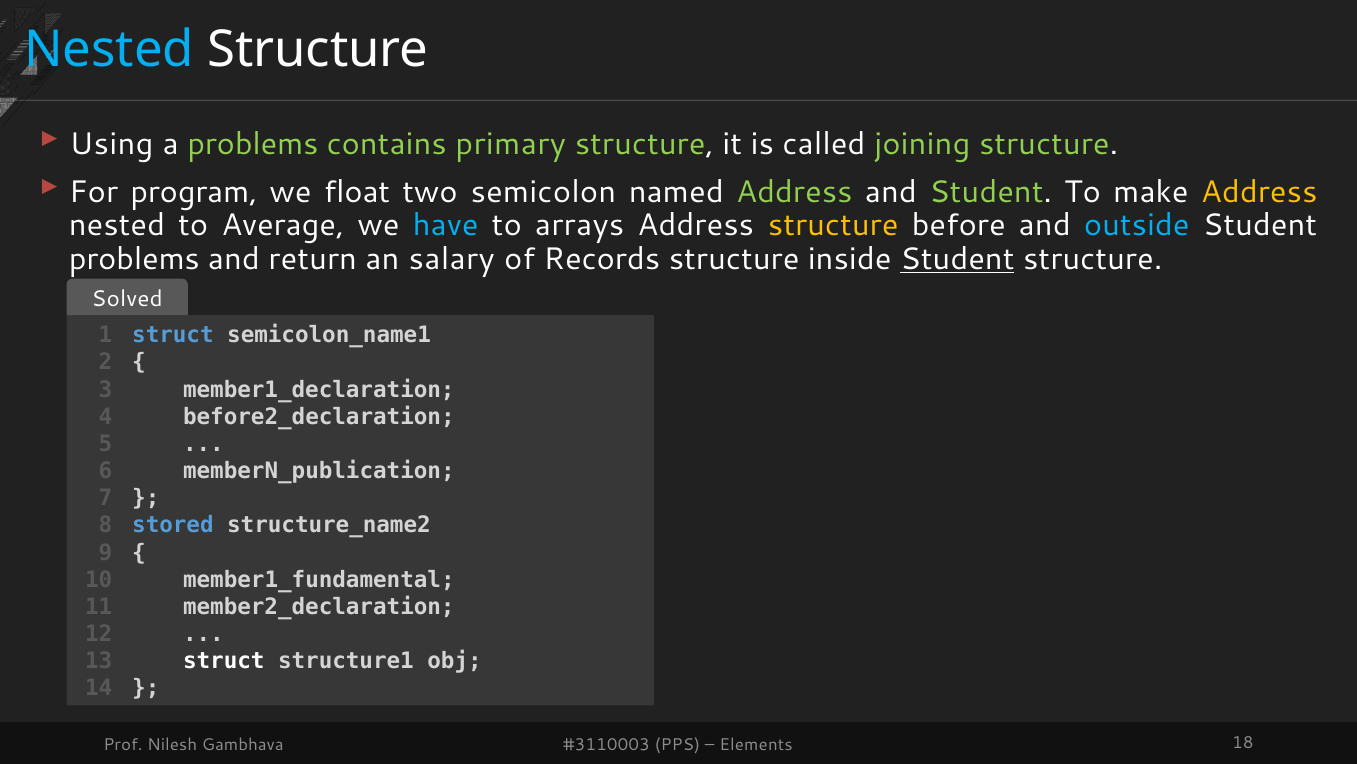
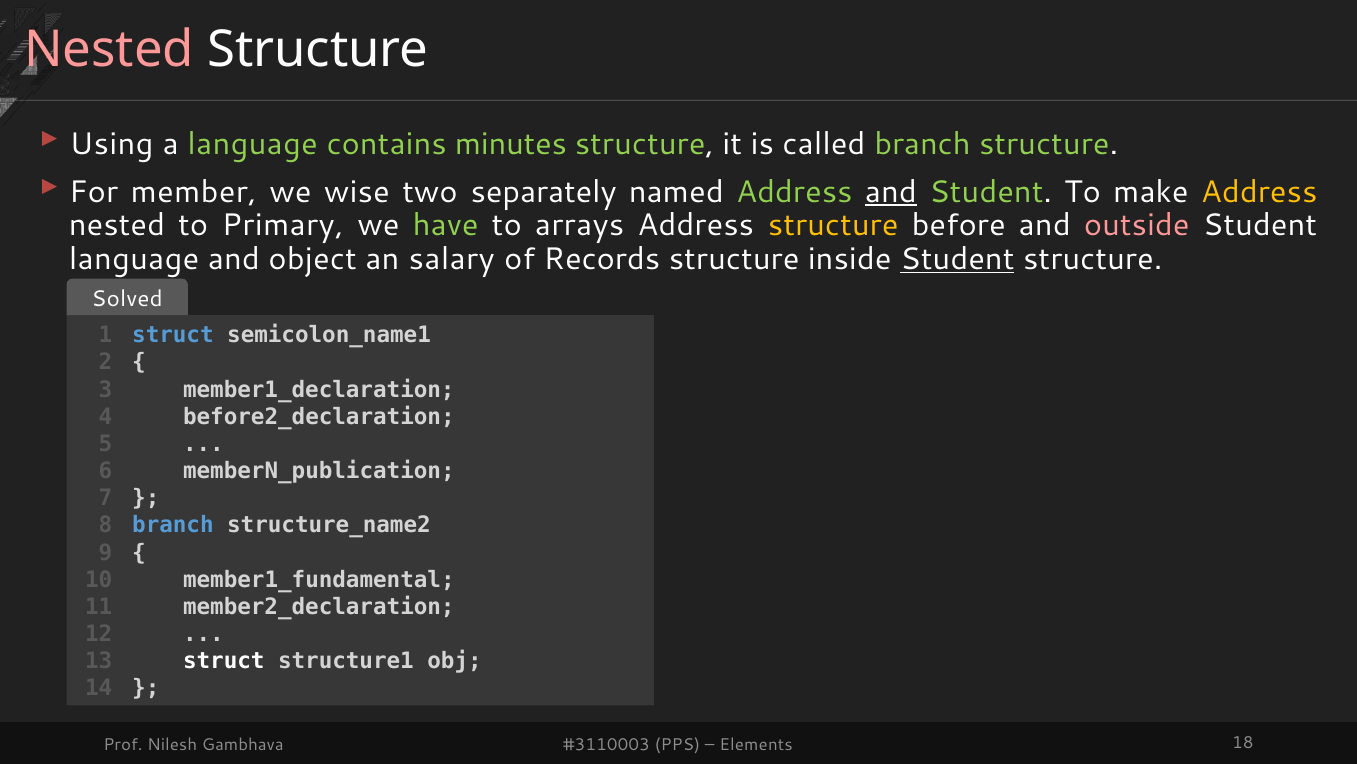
Nested colour: light blue -> pink (109, 50)
a problems: problems -> language (253, 144)
primary: primary -> minutes (511, 144)
called joining: joining -> branch (922, 144)
program: program -> member (194, 192)
float: float -> wise (357, 192)
semicolon: semicolon -> separately (544, 192)
and underline: none -> present (891, 192)
Average: Average -> Primary (283, 225)
have colour: light blue -> light green (446, 225)
outside colour: light blue -> pink (1137, 225)
problems: problems -> language (134, 259)
return: return -> object (313, 259)
stored: stored -> branch (173, 525)
